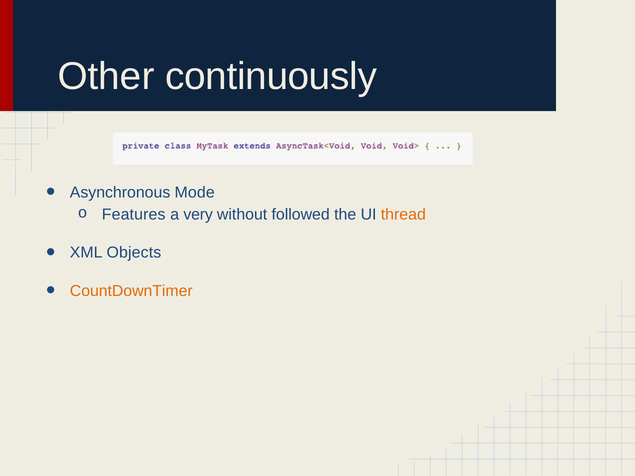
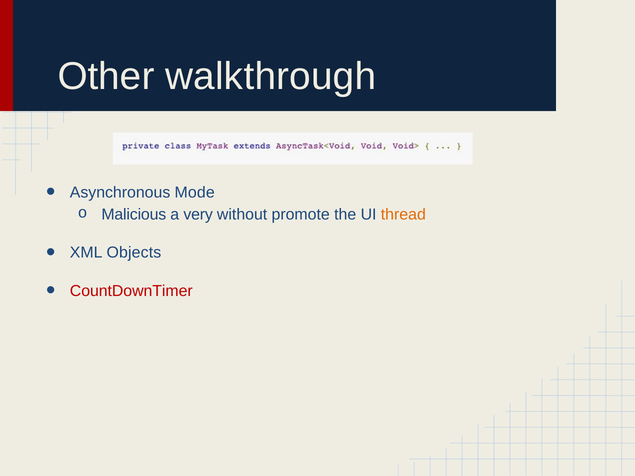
continuously: continuously -> walkthrough (271, 76)
Features: Features -> Malicious (134, 215)
followed: followed -> promote (301, 215)
CountDownTimer colour: orange -> red (131, 291)
